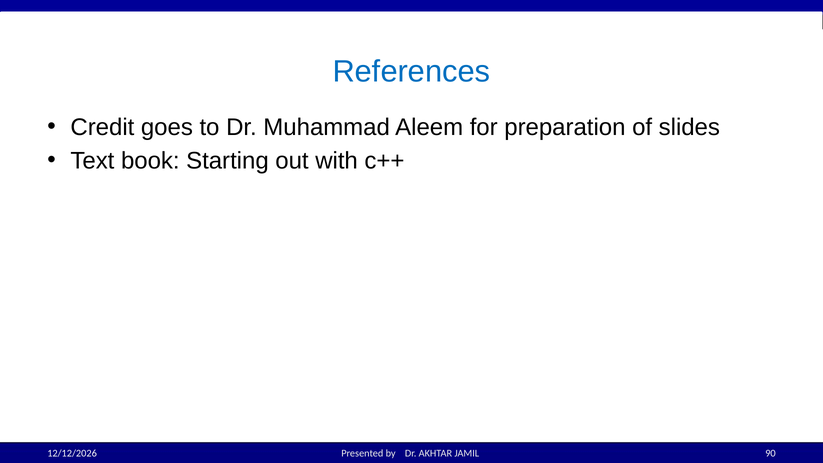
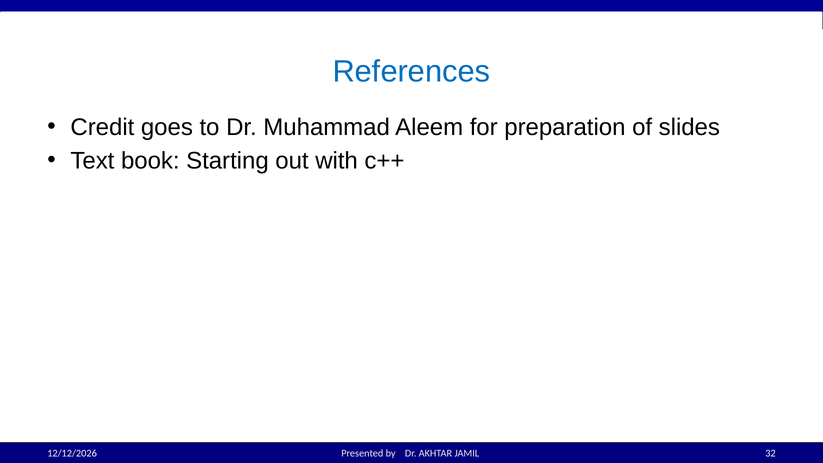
90: 90 -> 32 (770, 453)
